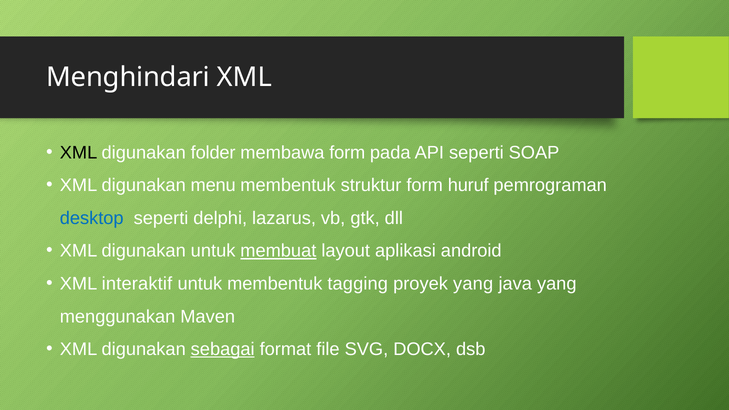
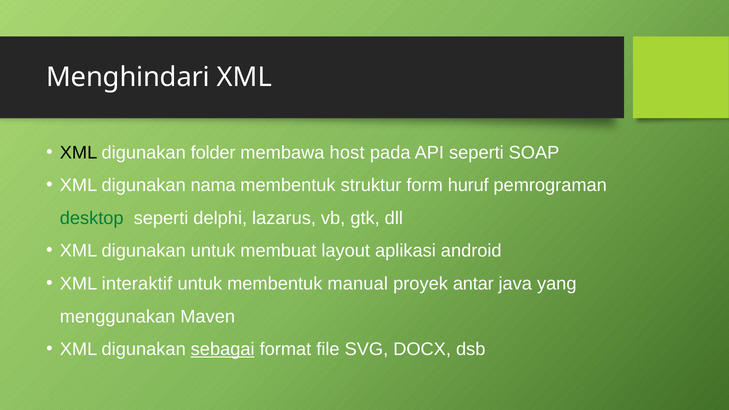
membawa form: form -> host (347, 153)
menu: menu -> nama (213, 185)
desktop colour: blue -> green (92, 218)
membuat underline: present -> none (278, 251)
tagging: tagging -> manual (358, 284)
proyek yang: yang -> antar (473, 284)
